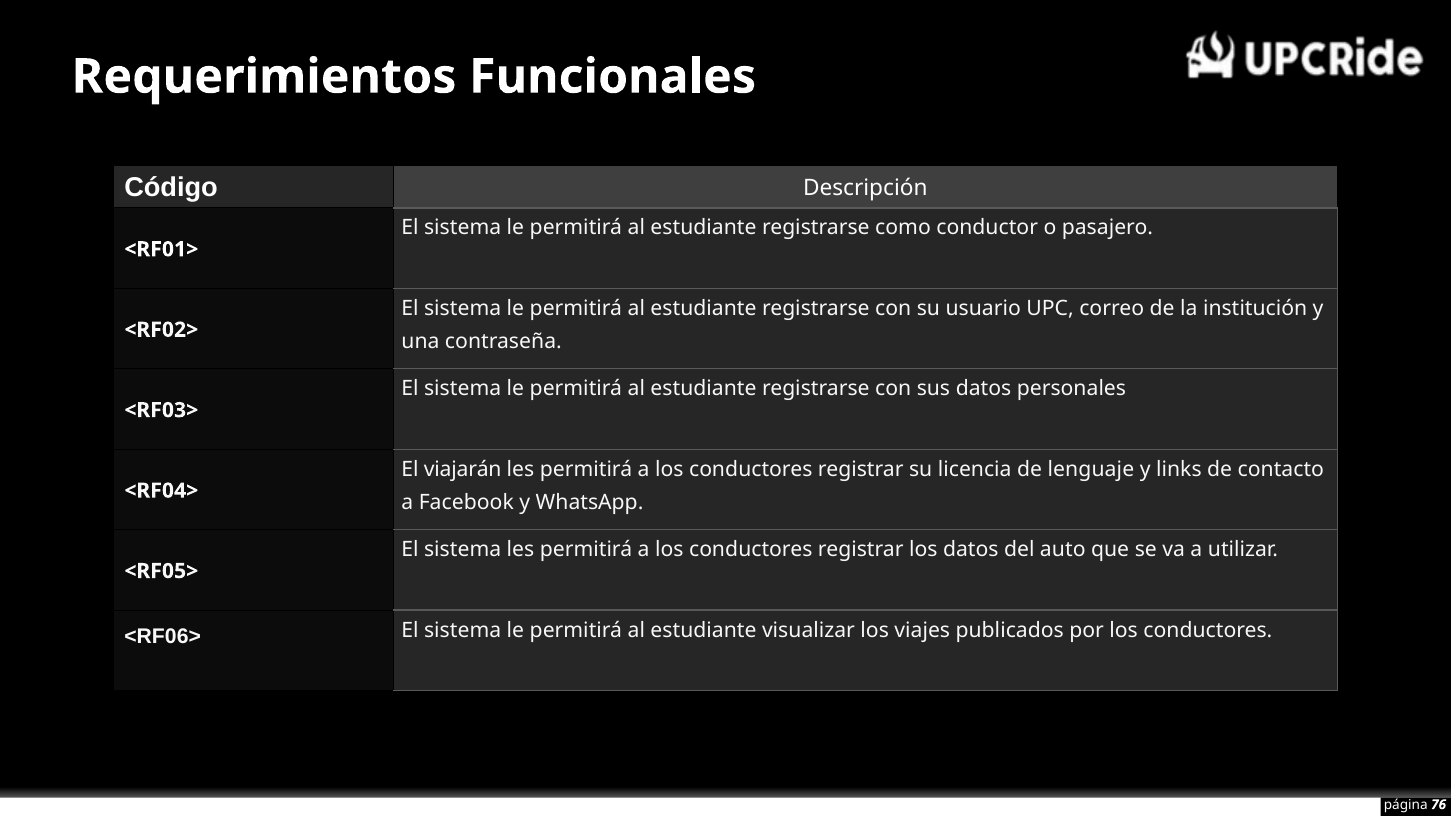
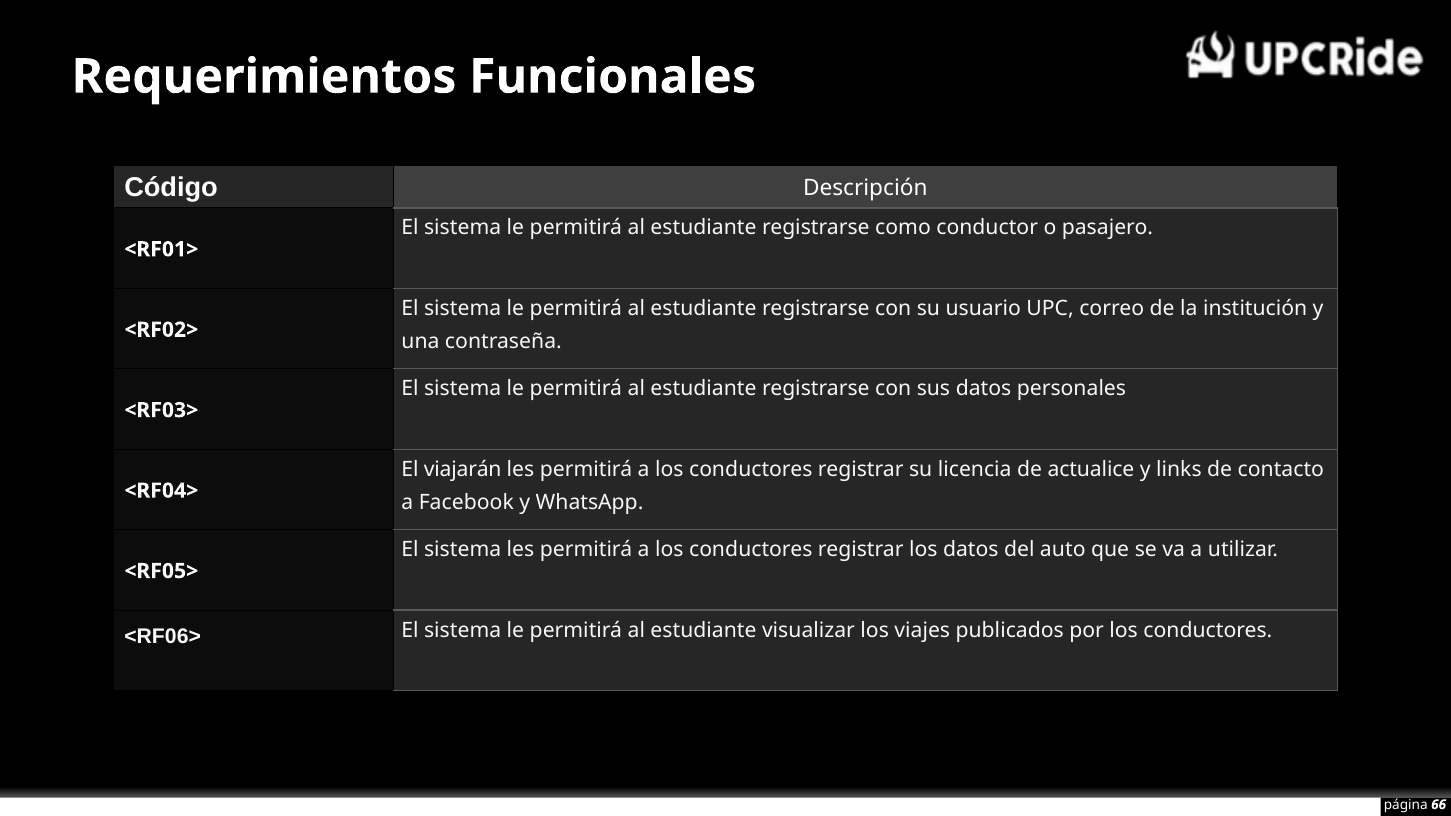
lenguaje: lenguaje -> actualice (1091, 469)
76: 76 -> 66 (1439, 805)
